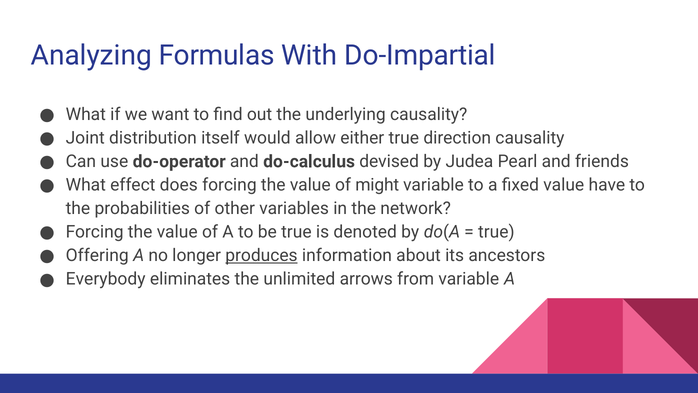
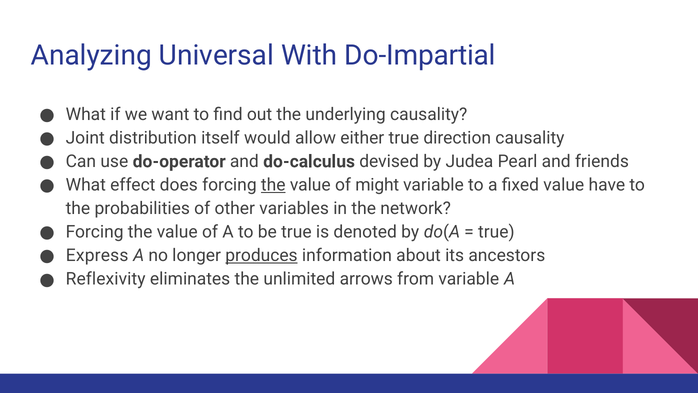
Formulas: Formulas -> Universal (216, 55)
the underline: none -> present (273, 185)
Offering: Offering -> Express (97, 255)
Everybody: Everybody -> Reflexivity (106, 279)
